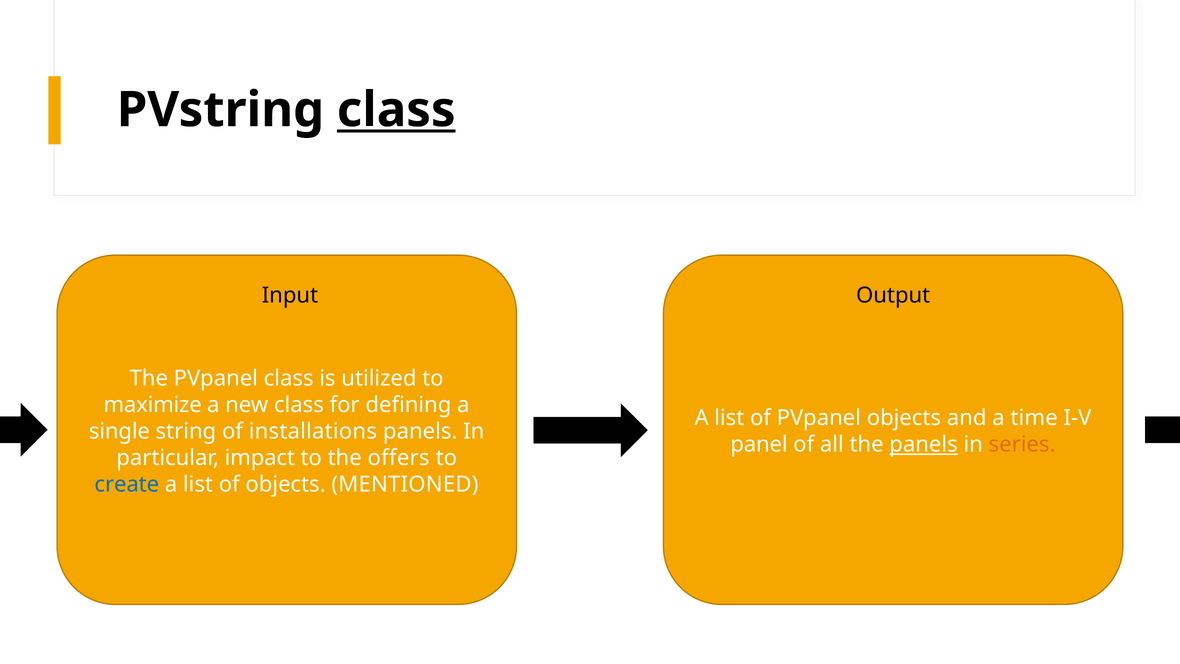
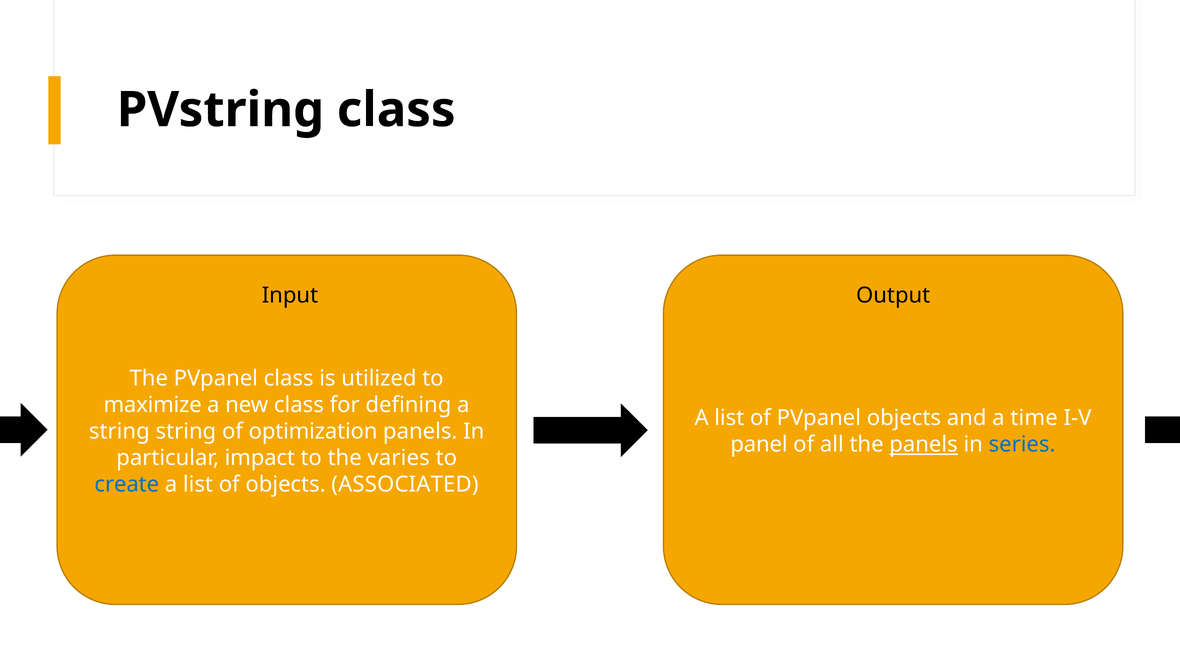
class underline: present -> none (396, 110)
single: single -> string (119, 431)
installations: installations -> optimization (313, 431)
series colour: orange -> blue (1022, 444)
offers: offers -> varies (399, 458)
MENTIONED: MENTIONED -> ASSOCIATED (405, 484)
